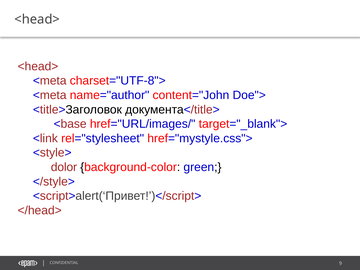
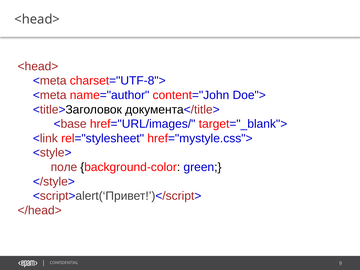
dolor: dolor -> поле (64, 167)
